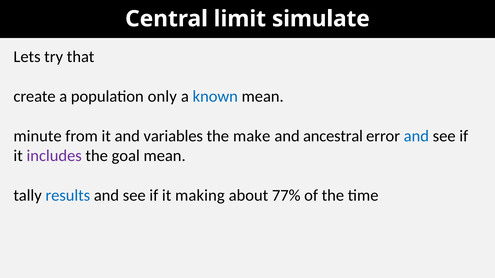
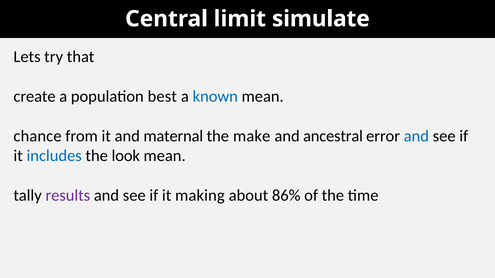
only: only -> best (162, 97)
minute: minute -> chance (38, 136)
variables: variables -> maternal (173, 136)
includes colour: purple -> blue (54, 156)
goal: goal -> look (126, 156)
results colour: blue -> purple (68, 196)
77%: 77% -> 86% (286, 196)
